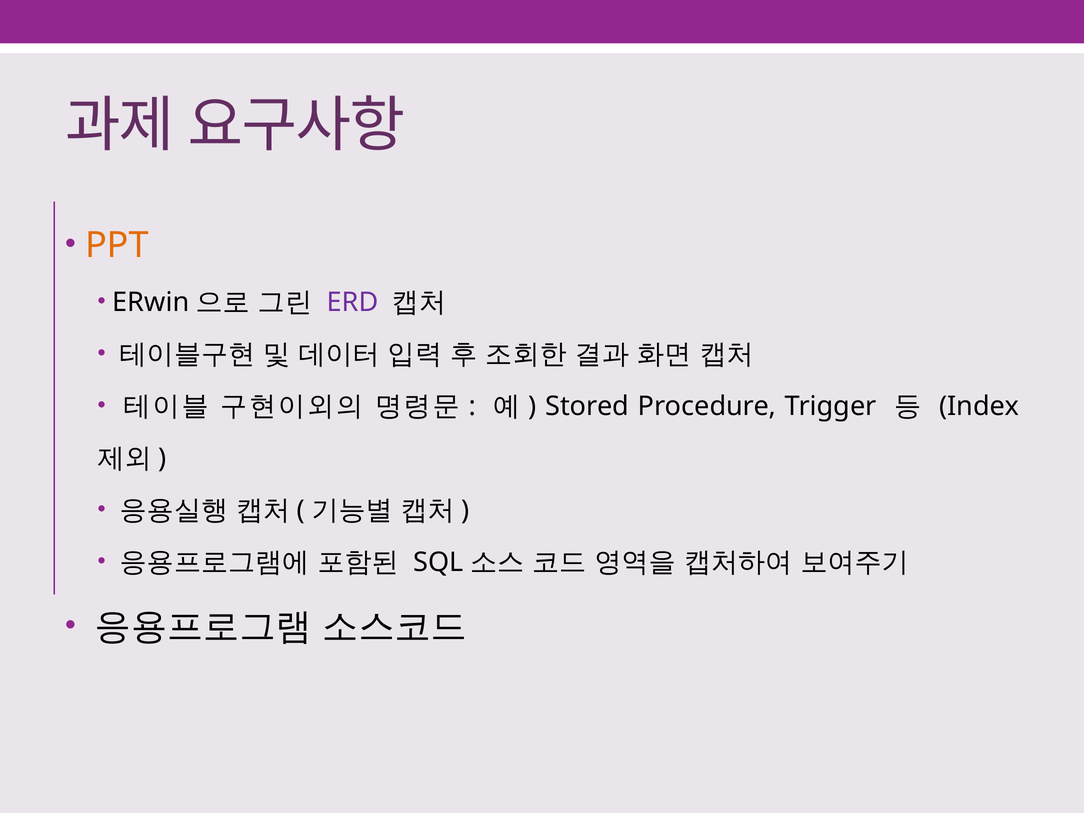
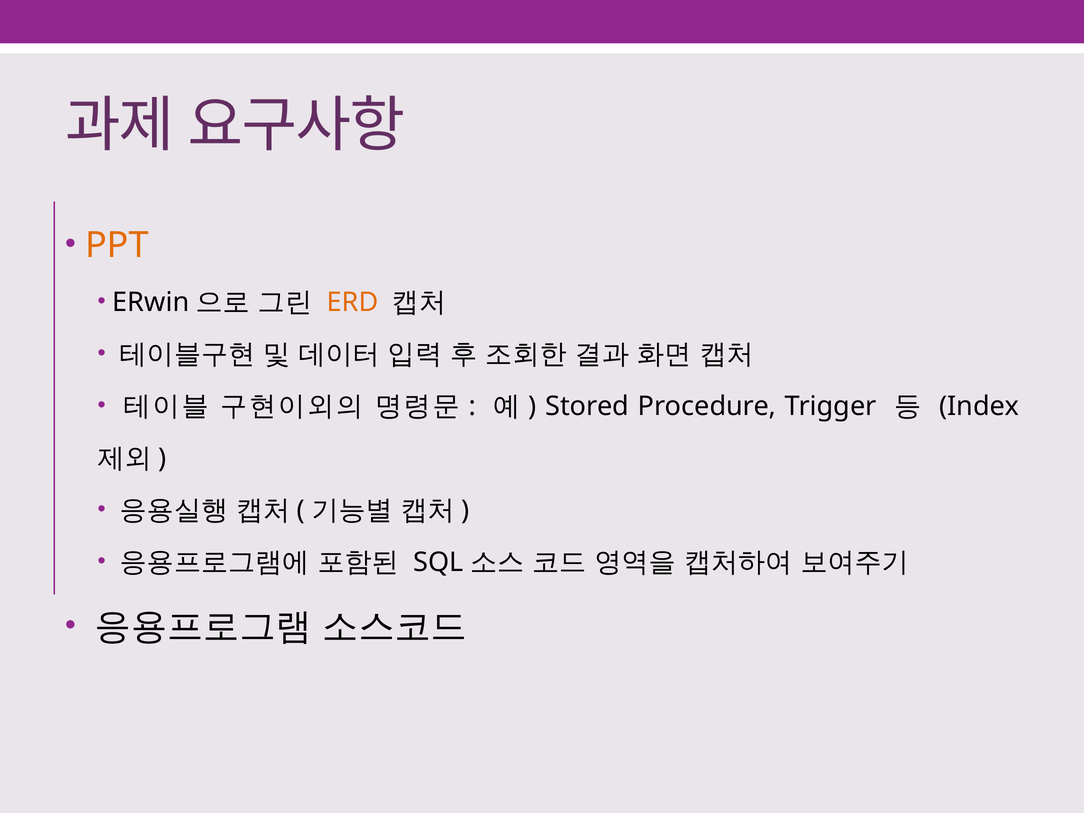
ERD colour: purple -> orange (353, 302)
